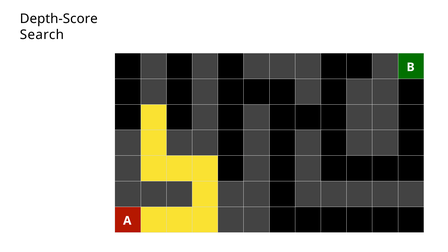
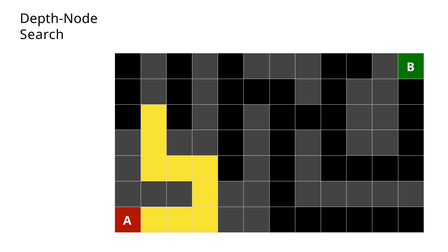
Depth-Score: Depth-Score -> Depth-Node (59, 19)
